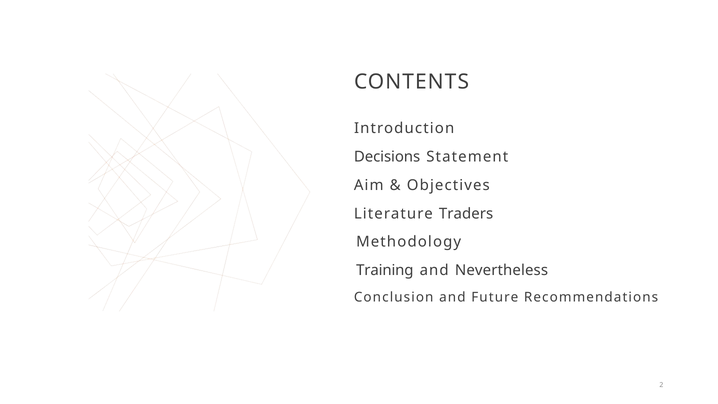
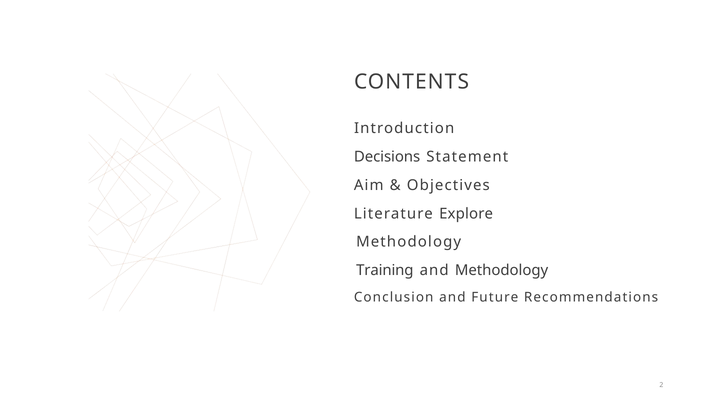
Traders: Traders -> Explore (466, 214)
and Nevertheless: Nevertheless -> Methodology (502, 270)
